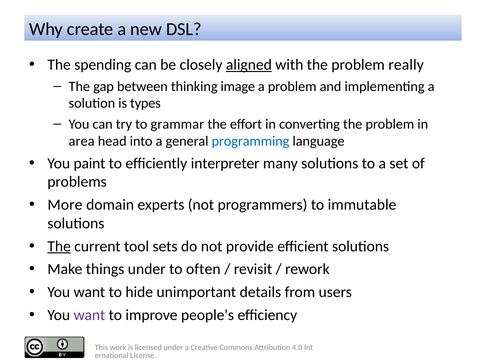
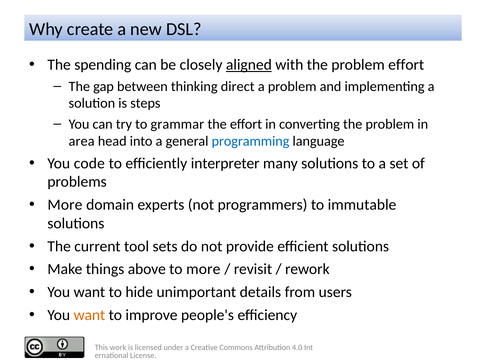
problem really: really -> effort (406, 65)
image: image -> direct (238, 86)
types: types -> steps (145, 103)
paint: paint -> code (89, 164)
The underline: present -> none (59, 247)
things under: under -> above (147, 270)
to often: often -> more (203, 270)
want colour: purple -> orange (89, 315)
